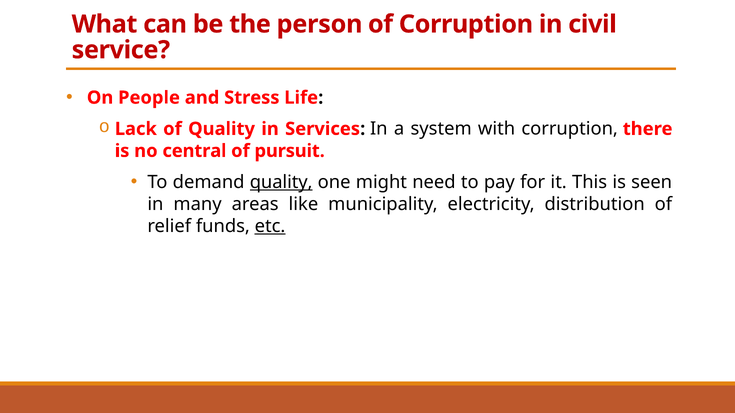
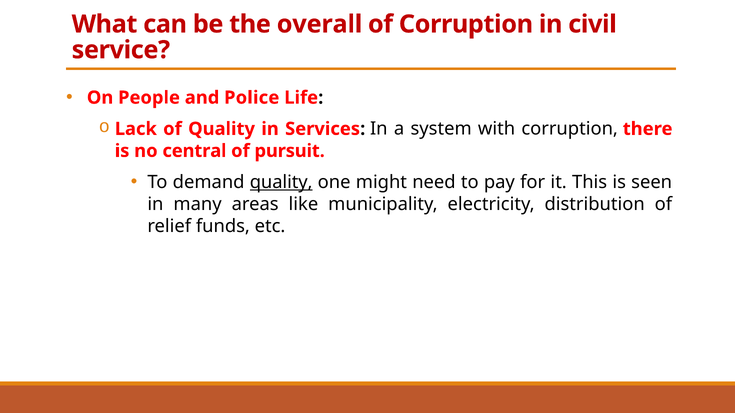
person: person -> overall (320, 24)
Stress: Stress -> Police (252, 98)
etc underline: present -> none (270, 226)
